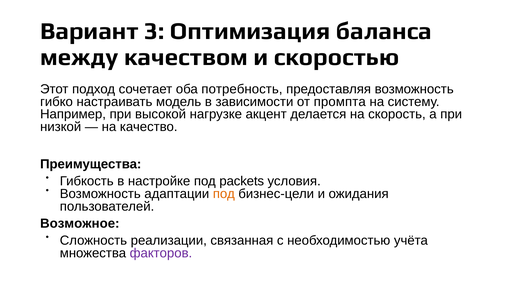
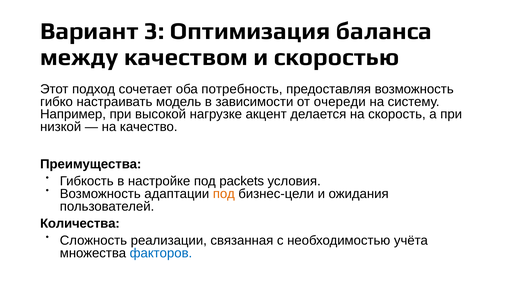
промпта: промпта -> очереди (340, 102)
Возможное: Возможное -> Количества (80, 223)
факторов colour: purple -> blue (161, 253)
